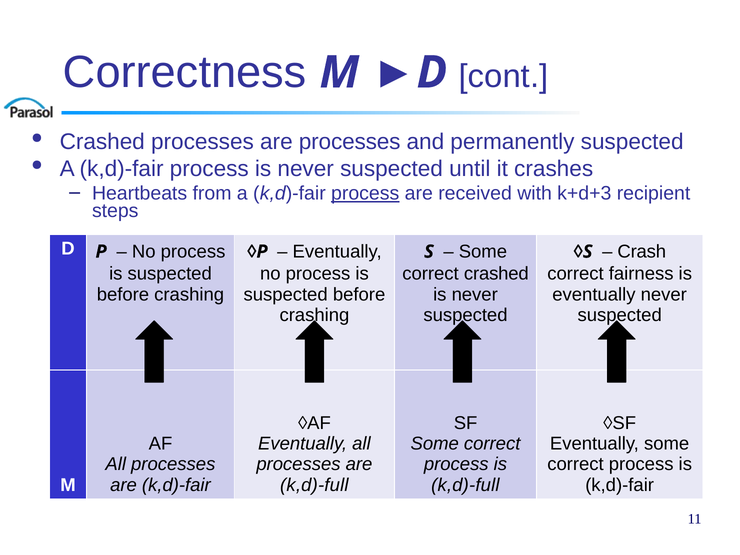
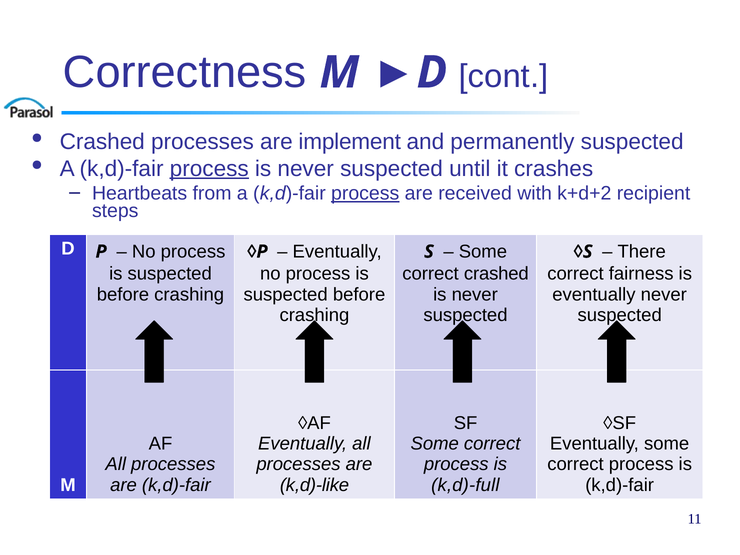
are processes: processes -> implement (350, 142)
process underline: none -> present (209, 169)
k+d+3: k+d+3 -> k+d+2 (584, 193)
Crash: Crash -> There (642, 252)
k,d)-full: k,d)-full -> k,d)-like (315, 485)
